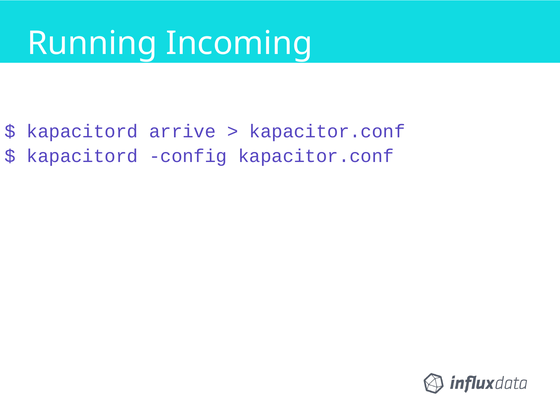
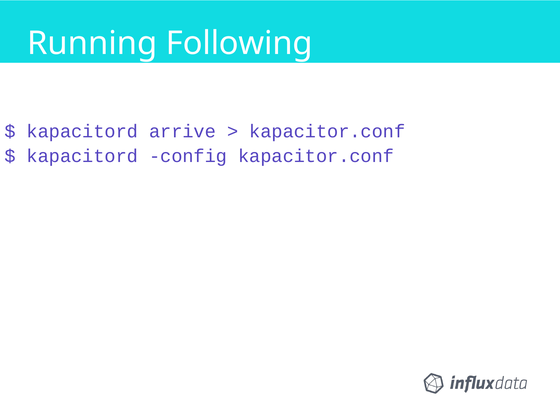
Incoming: Incoming -> Following (239, 43)
